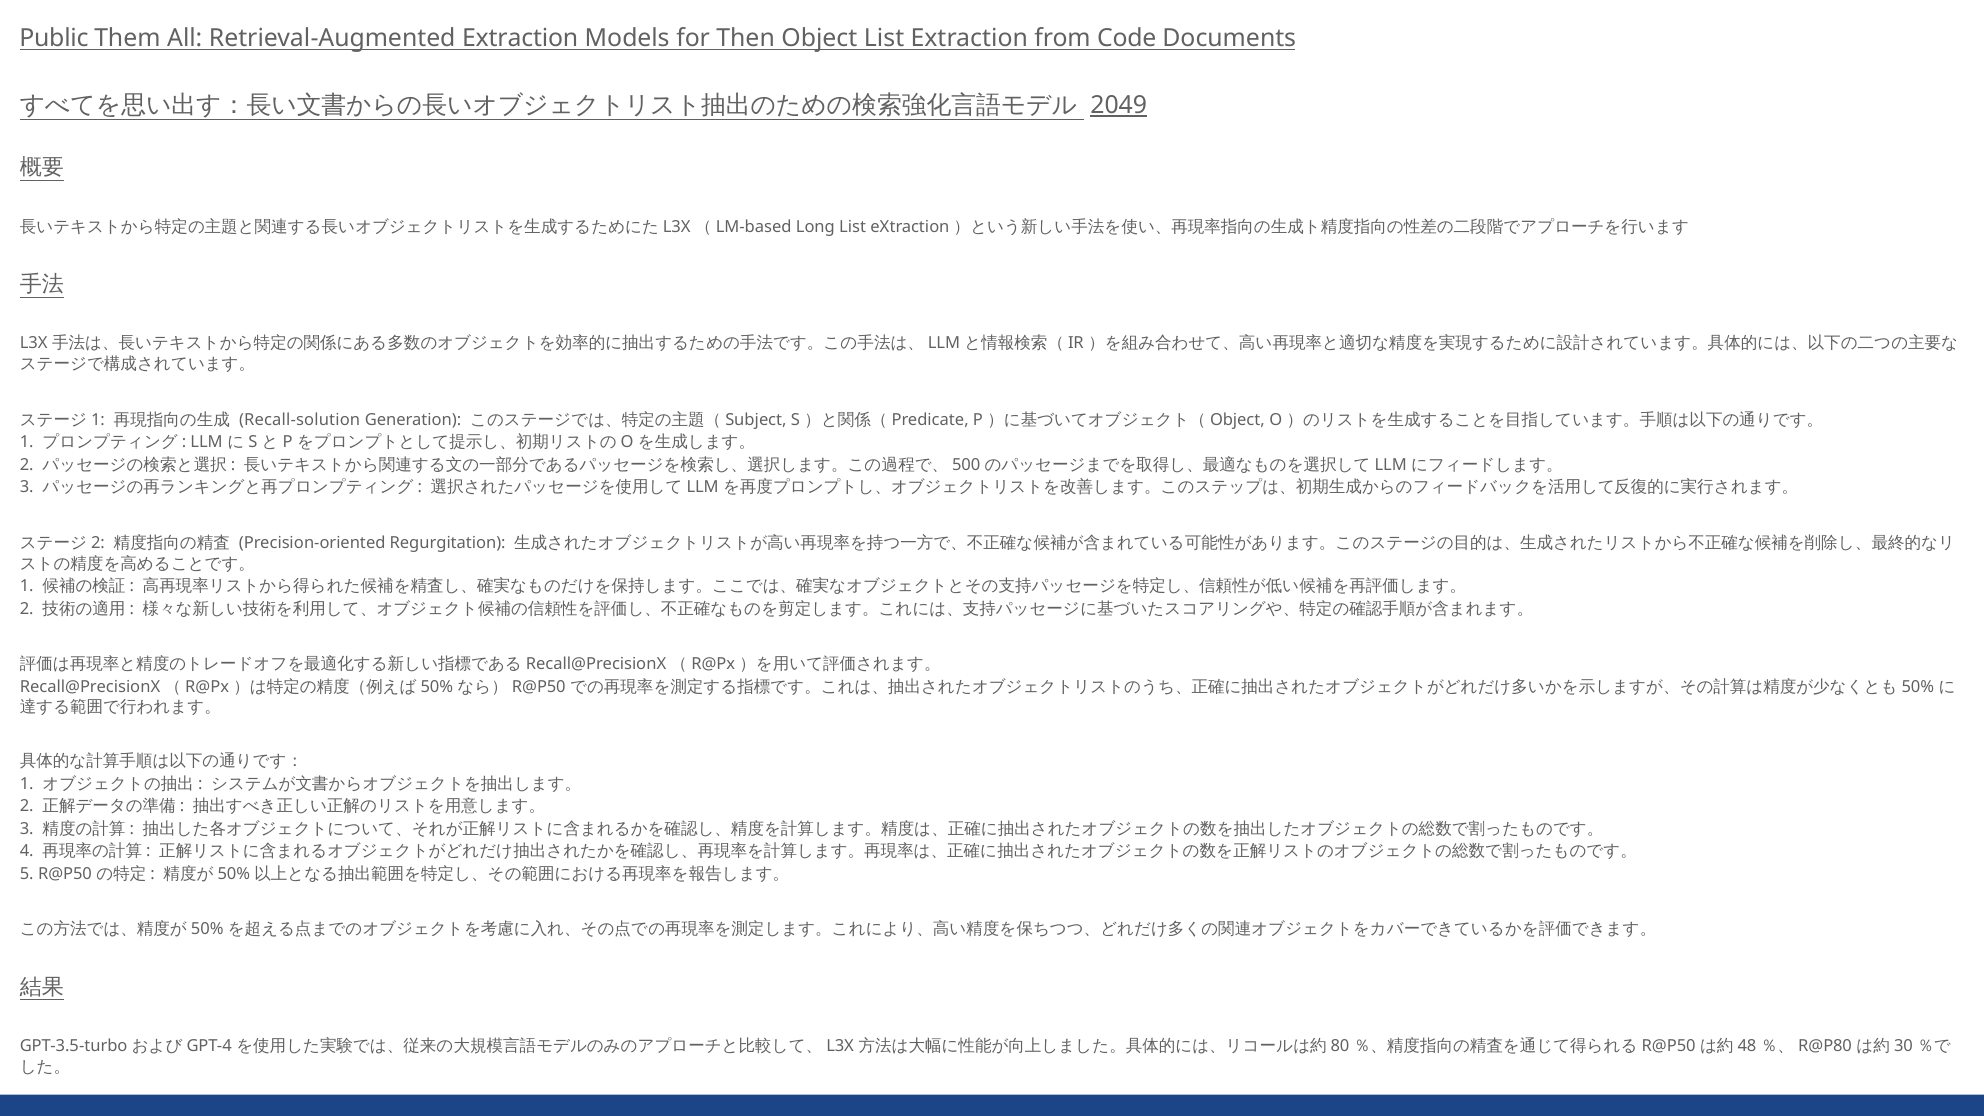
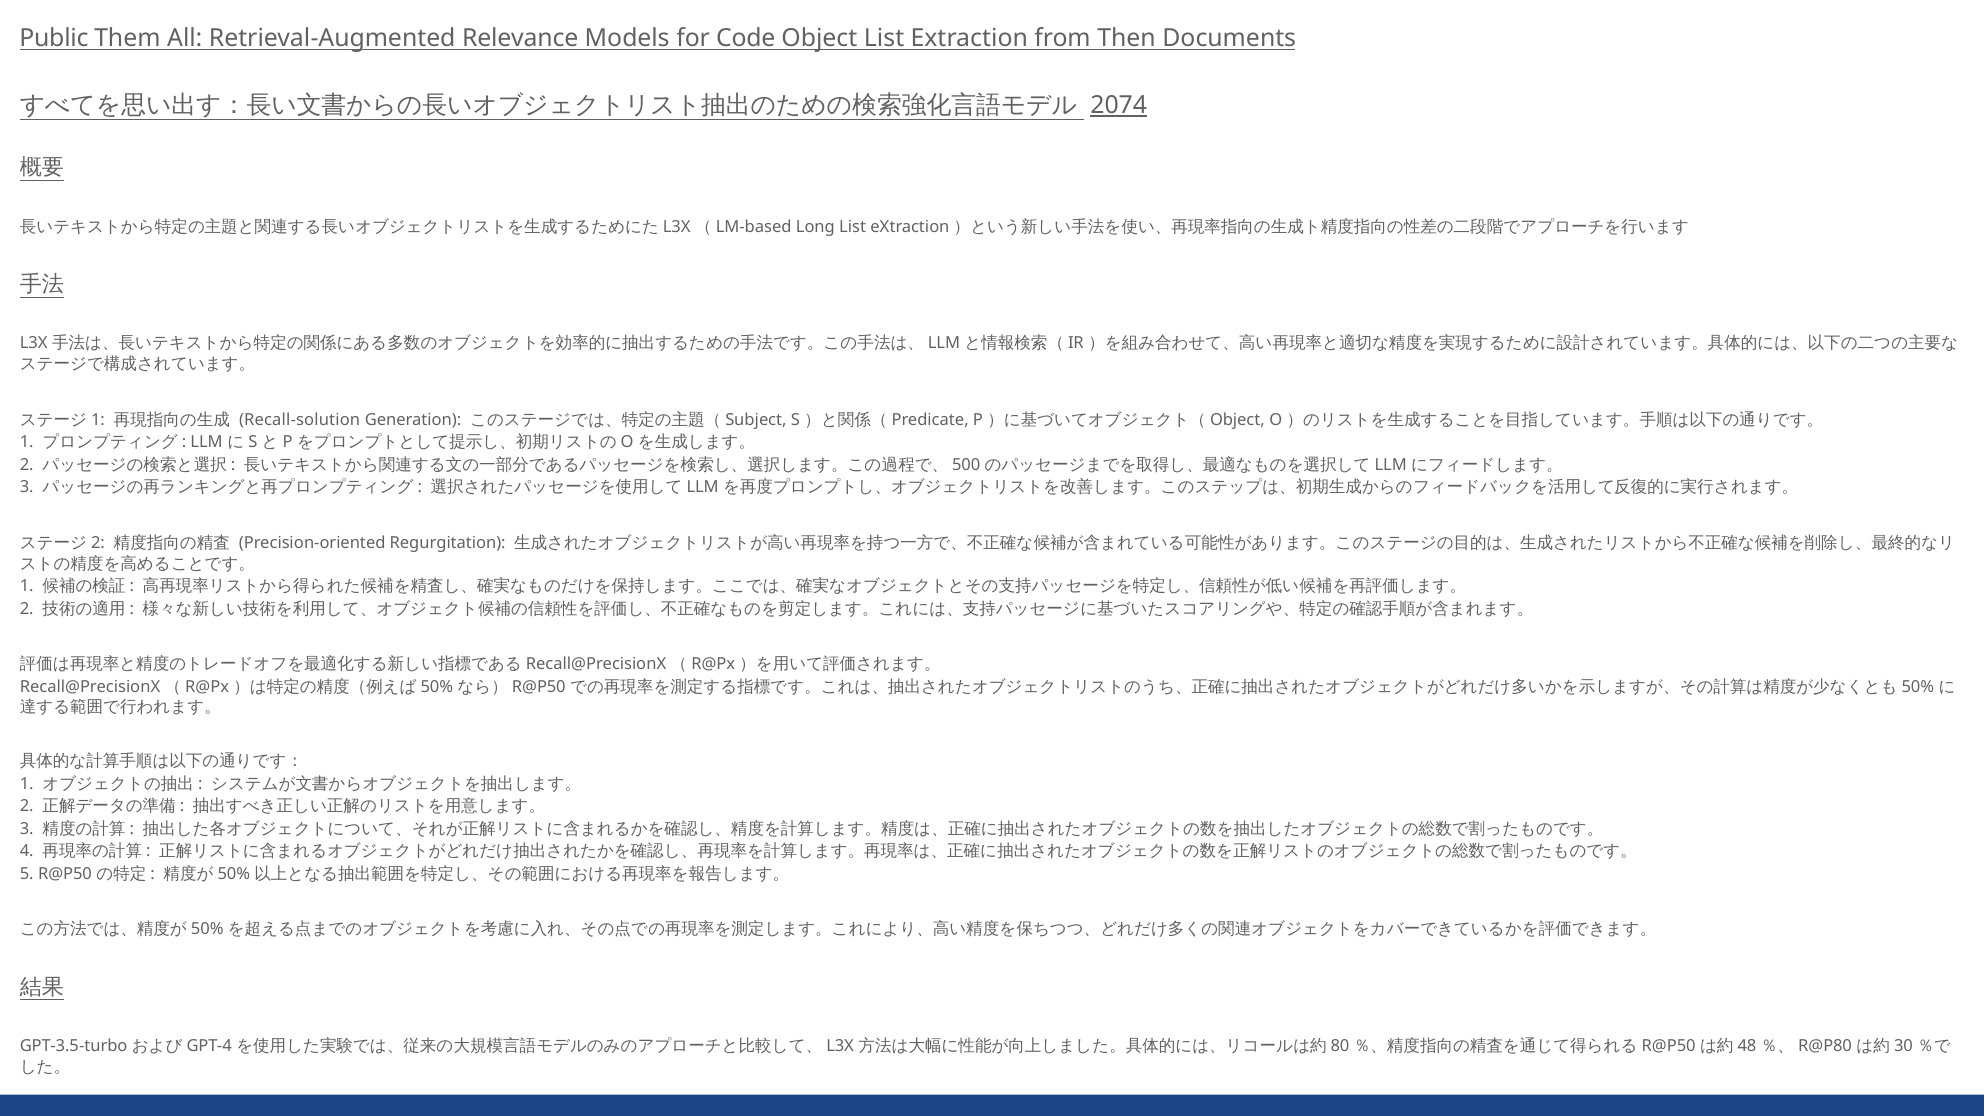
Retrieval-Augmented Extraction: Extraction -> Relevance (520, 38)
Then: Then -> Code (746, 38)
Code: Code -> Then (1127, 38)
2049: 2049 -> 2074 (1119, 105)
